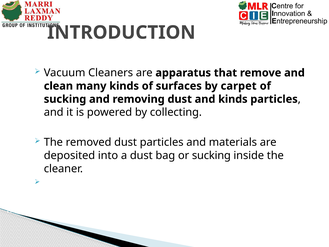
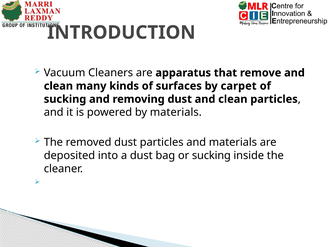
dust and kinds: kinds -> clean (233, 99)
by collecting: collecting -> materials (176, 112)
